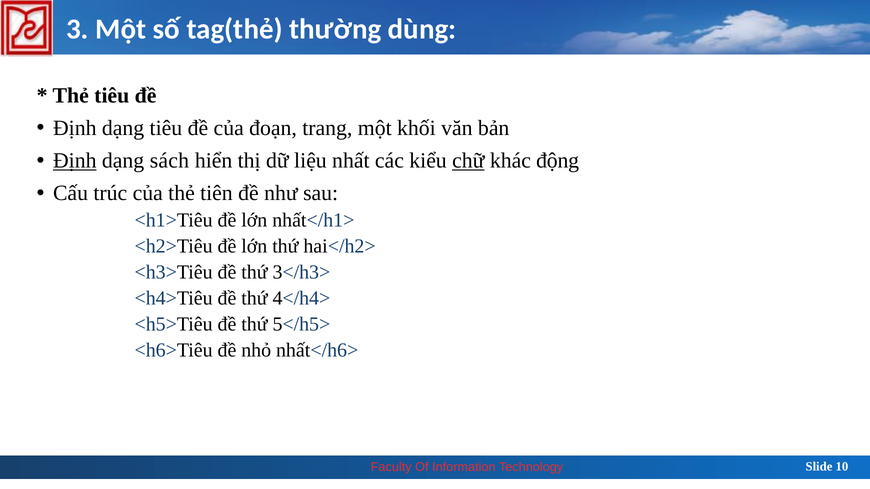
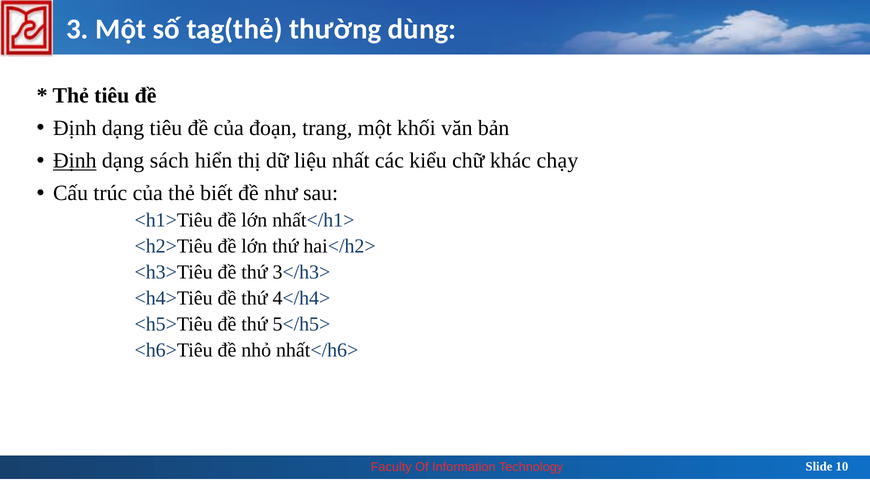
chữ underline: present -> none (468, 161)
động: động -> chạy (557, 161)
tiên: tiên -> biết (216, 193)
